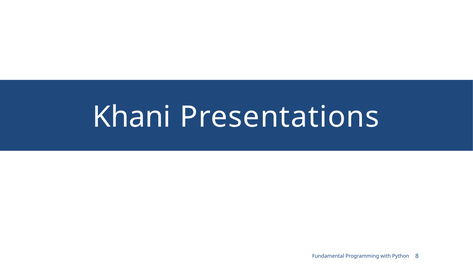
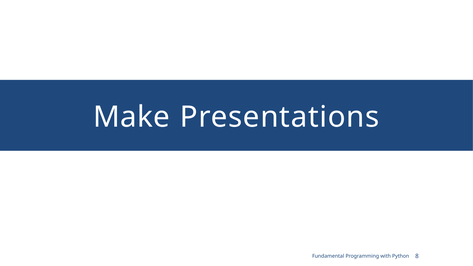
Khani: Khani -> Make (131, 117)
